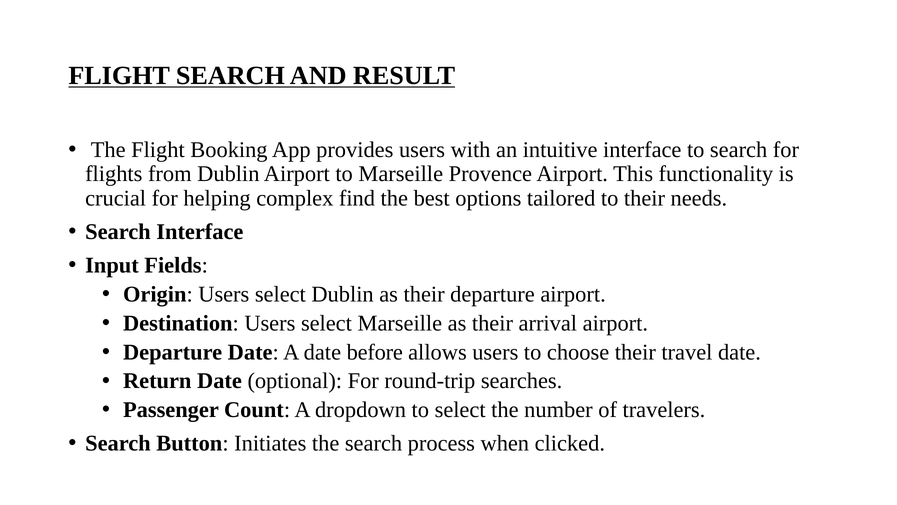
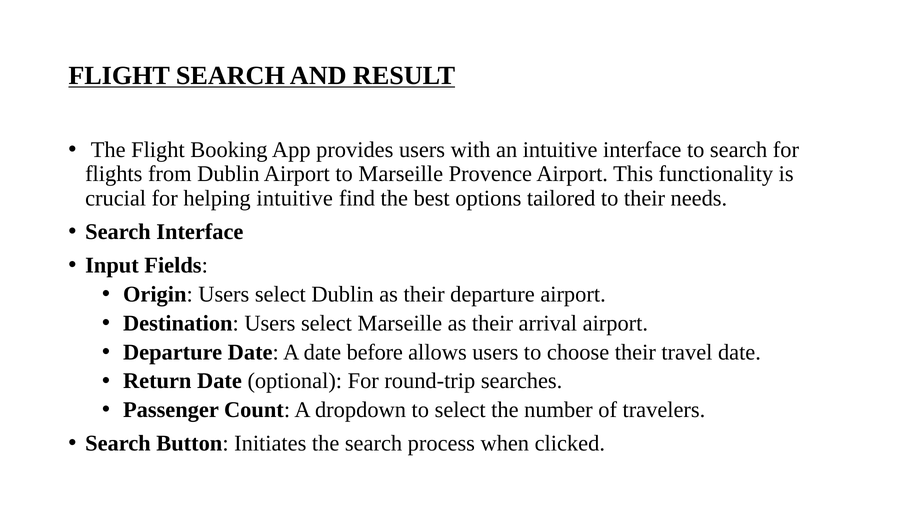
helping complex: complex -> intuitive (295, 198)
